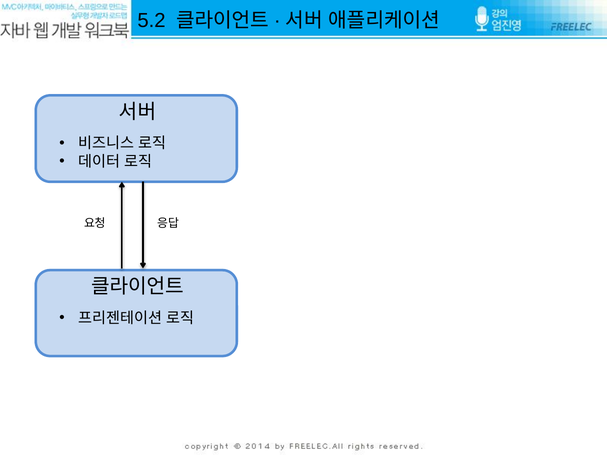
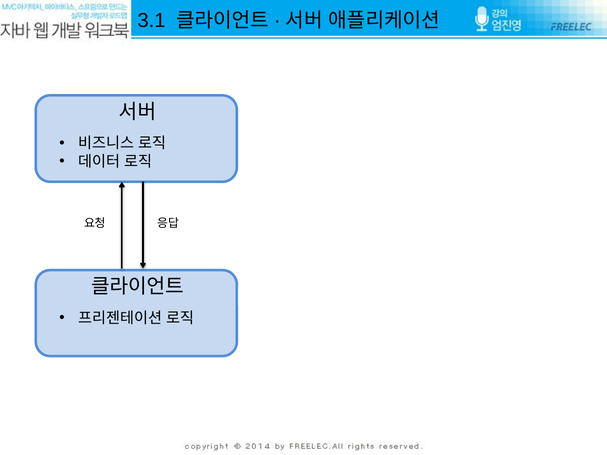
5.2: 5.2 -> 3.1 (151, 21)
